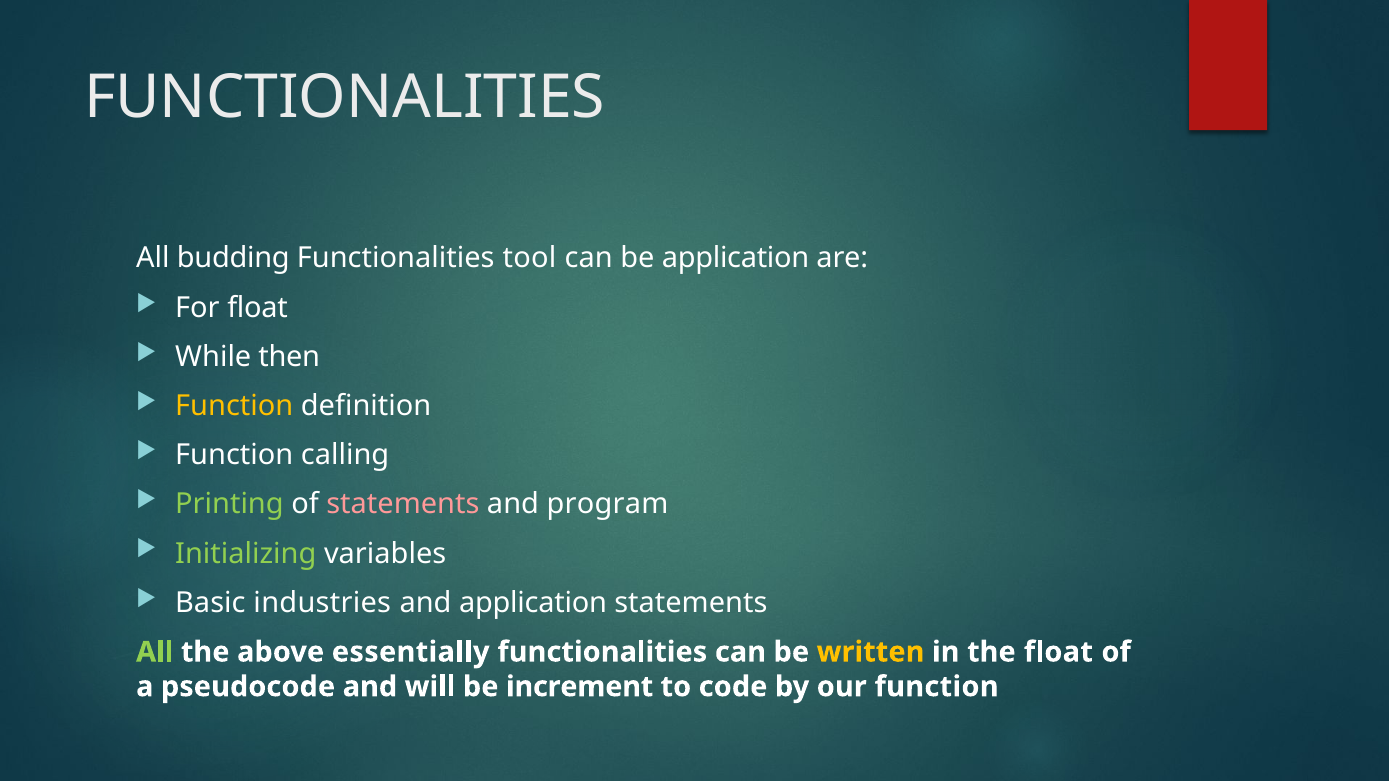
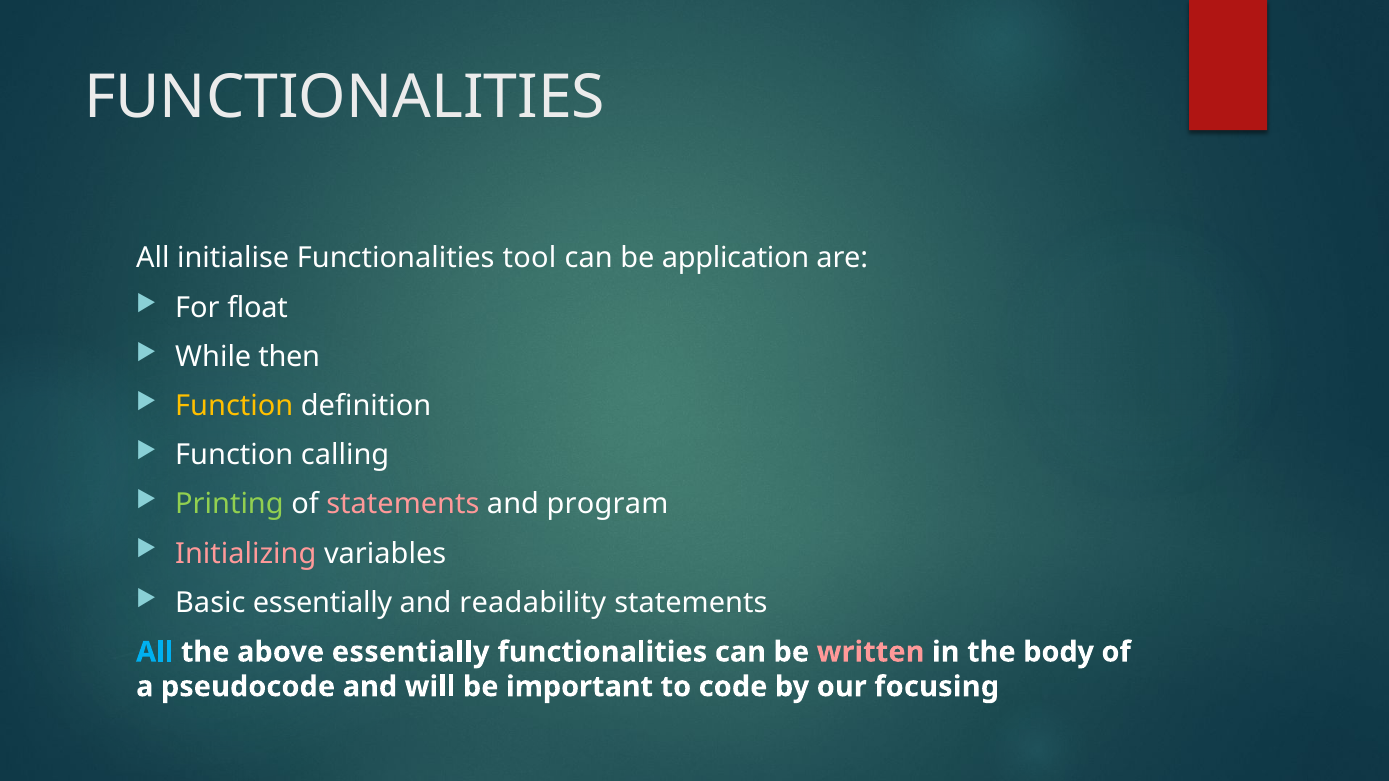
budding: budding -> initialise (233, 259)
Initializing colour: light green -> pink (246, 554)
Basic industries: industries -> essentially (323, 603)
and application: application -> readability (533, 603)
All colour: light green -> light blue (155, 652)
written colour: yellow -> pink (871, 652)
the float: float -> body (1059, 652)
increment: increment -> important (580, 687)
our function: function -> focusing (937, 687)
